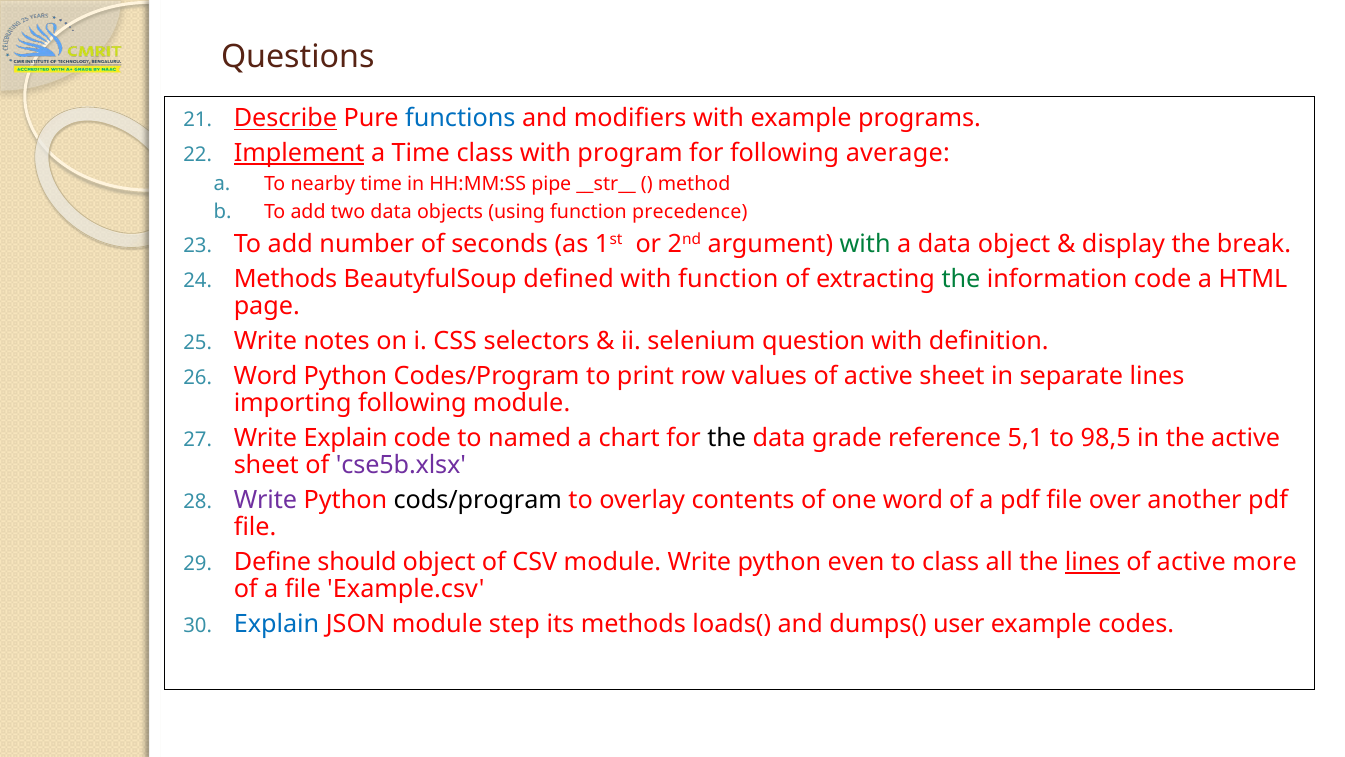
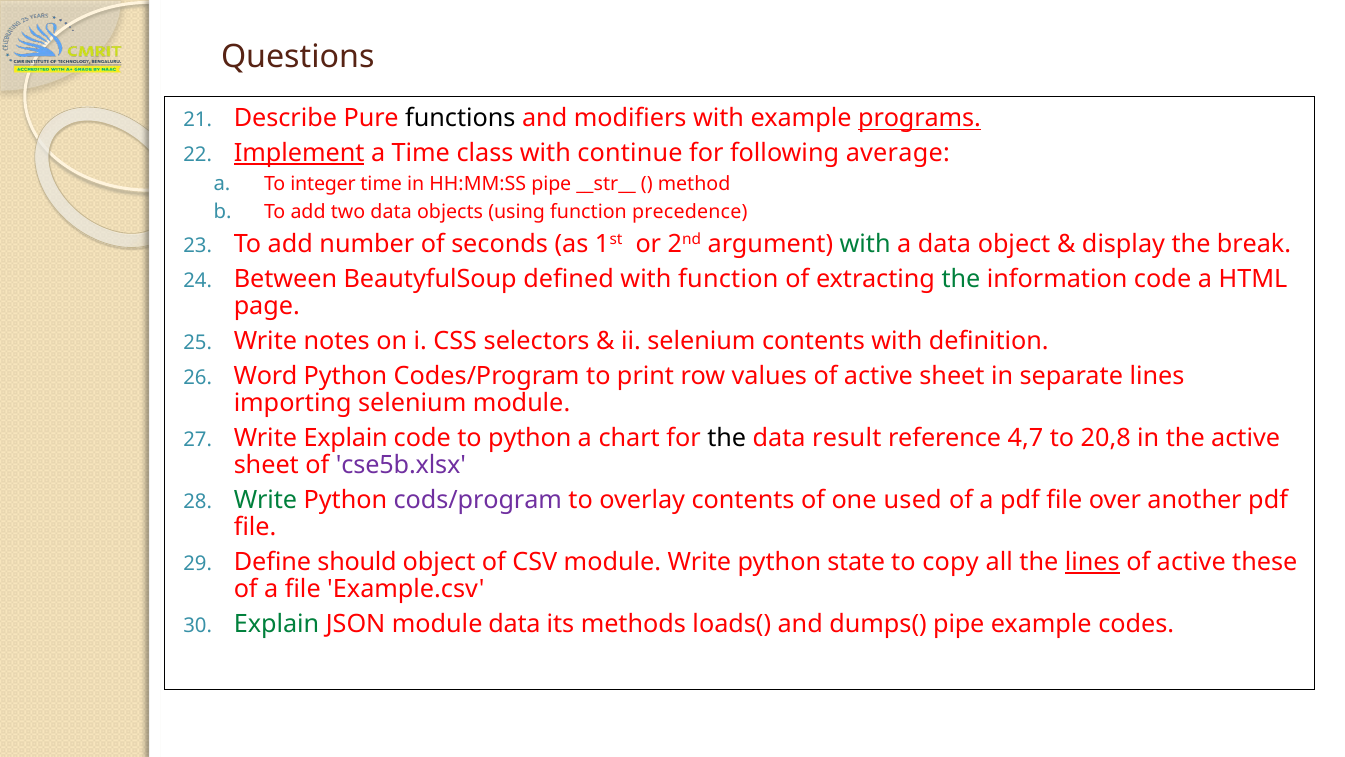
Describe underline: present -> none (285, 118)
functions colour: blue -> black (460, 118)
programs underline: none -> present (919, 118)
program: program -> continue (630, 153)
nearby: nearby -> integer (323, 184)
Methods: Methods -> Between (285, 279)
selenium question: question -> contents (814, 341)
importing following: following -> selenium (412, 403)
to named: named -> python (530, 438)
grade: grade -> result (847, 438)
5,1: 5,1 -> 4,7 (1026, 438)
98,5: 98,5 -> 20,8 (1106, 438)
Write colour: purple -> green (265, 500)
cods/program colour: black -> purple (478, 500)
one word: word -> used (913, 500)
even: even -> state (856, 562)
to class: class -> copy (951, 562)
more: more -> these (1265, 562)
Explain colour: blue -> green (277, 624)
module step: step -> data (515, 624)
dumps( user: user -> pipe (959, 624)
